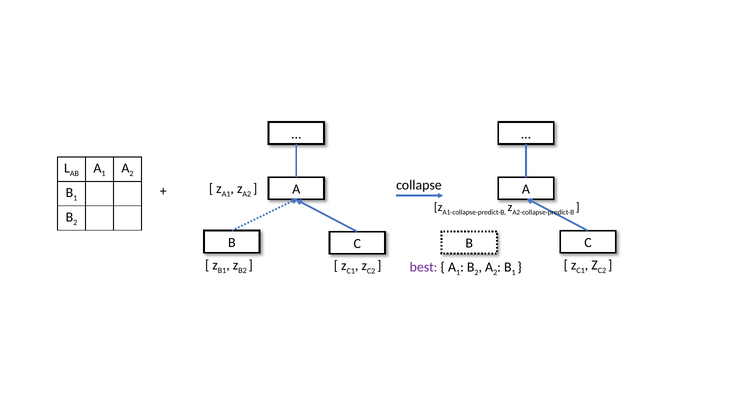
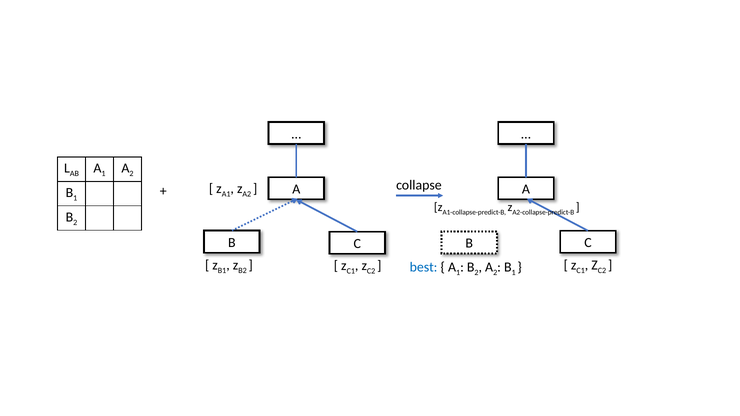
best colour: purple -> blue (424, 268)
